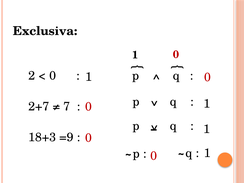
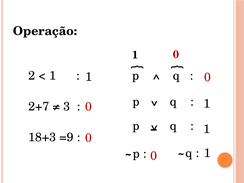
Exclusiva: Exclusiva -> Operação (45, 31)
0: 0 -> 1 (53, 76)
7: 7 -> 3 (67, 106)
